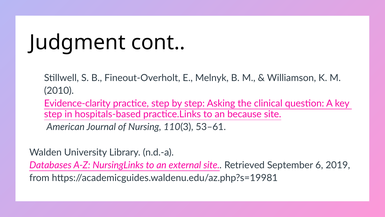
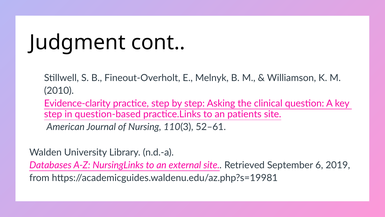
hospitals-based: hospitals-based -> question-based (108, 114)
because: because -> patients (244, 114)
53–61: 53–61 -> 52–61 (211, 127)
